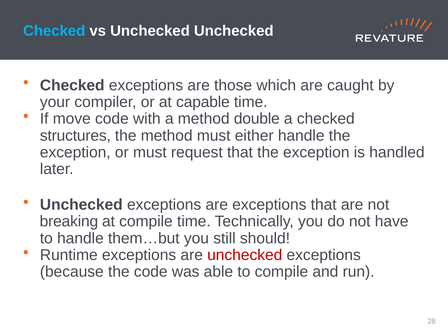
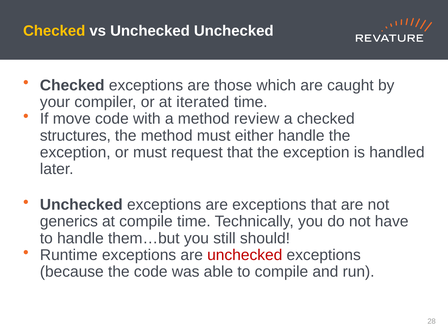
Checked colour: light blue -> yellow (54, 31)
capable: capable -> iterated (203, 102)
double: double -> review (257, 119)
breaking: breaking -> generics (69, 221)
